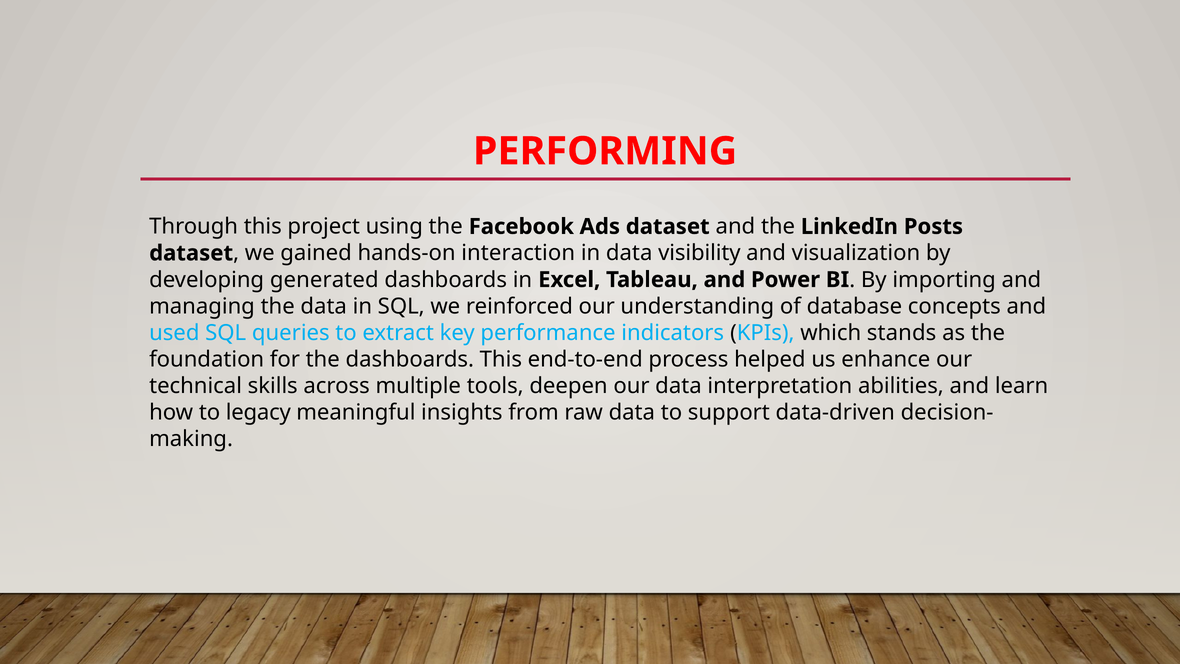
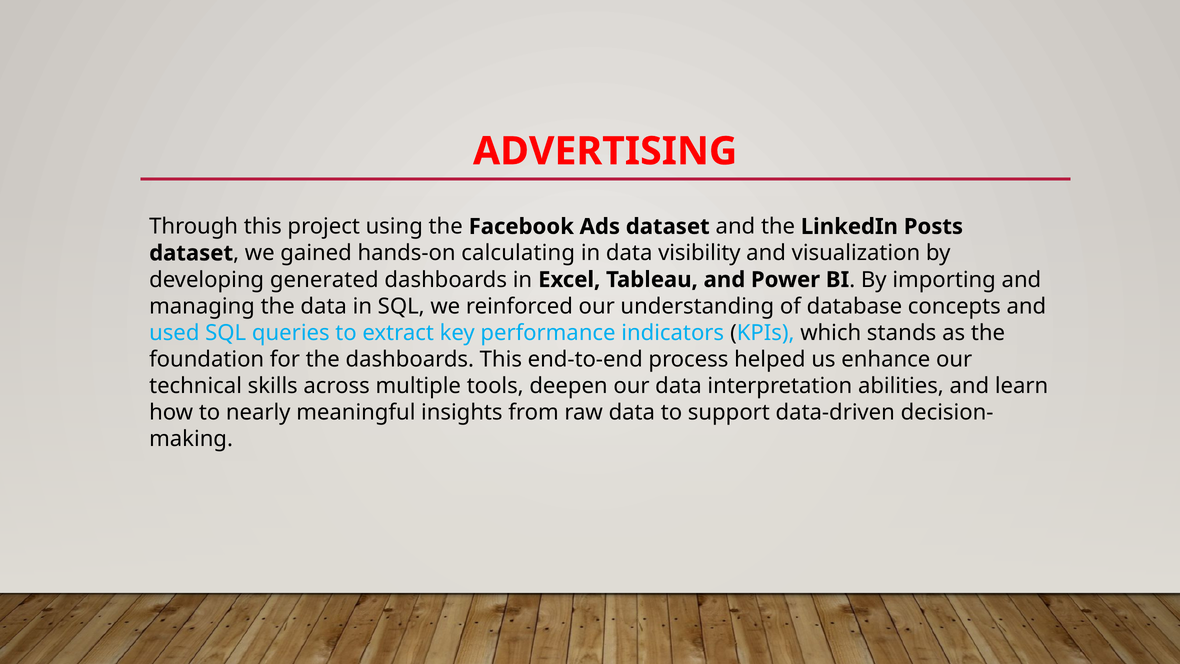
PERFORMING: PERFORMING -> ADVERTISING (605, 151)
interaction: interaction -> calculating (518, 253)
legacy: legacy -> nearly (258, 412)
